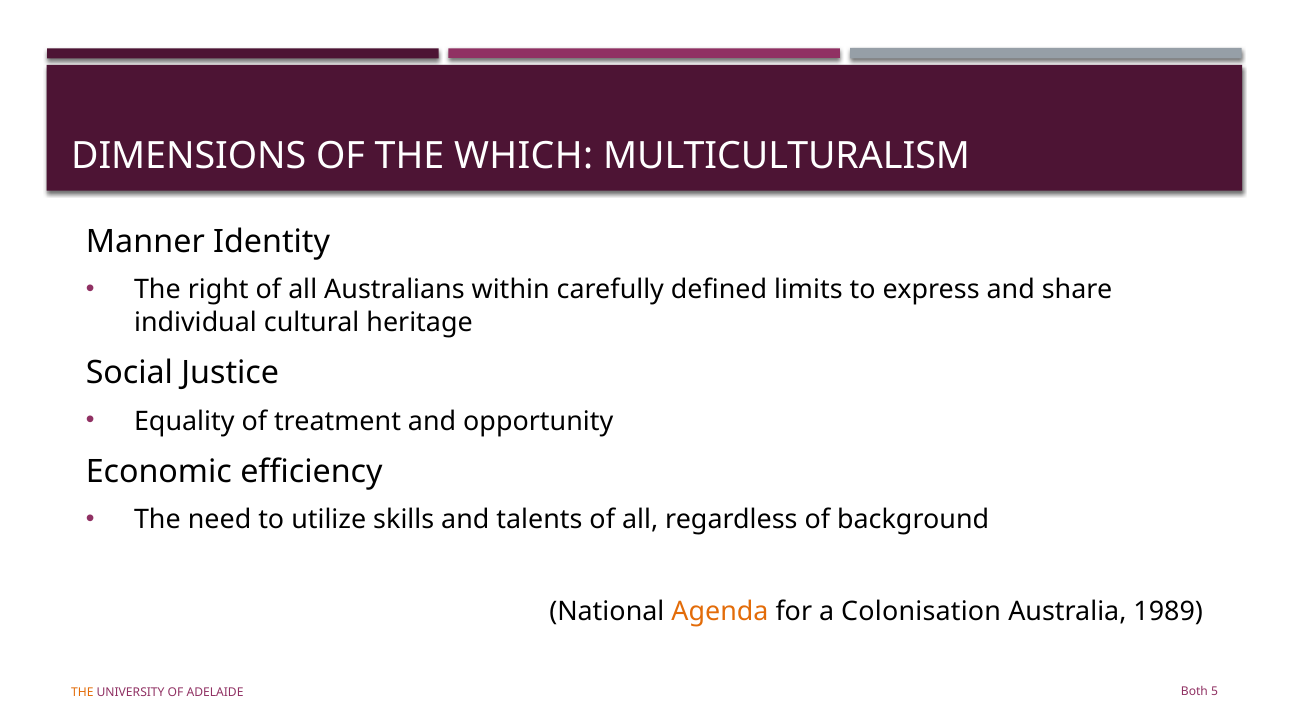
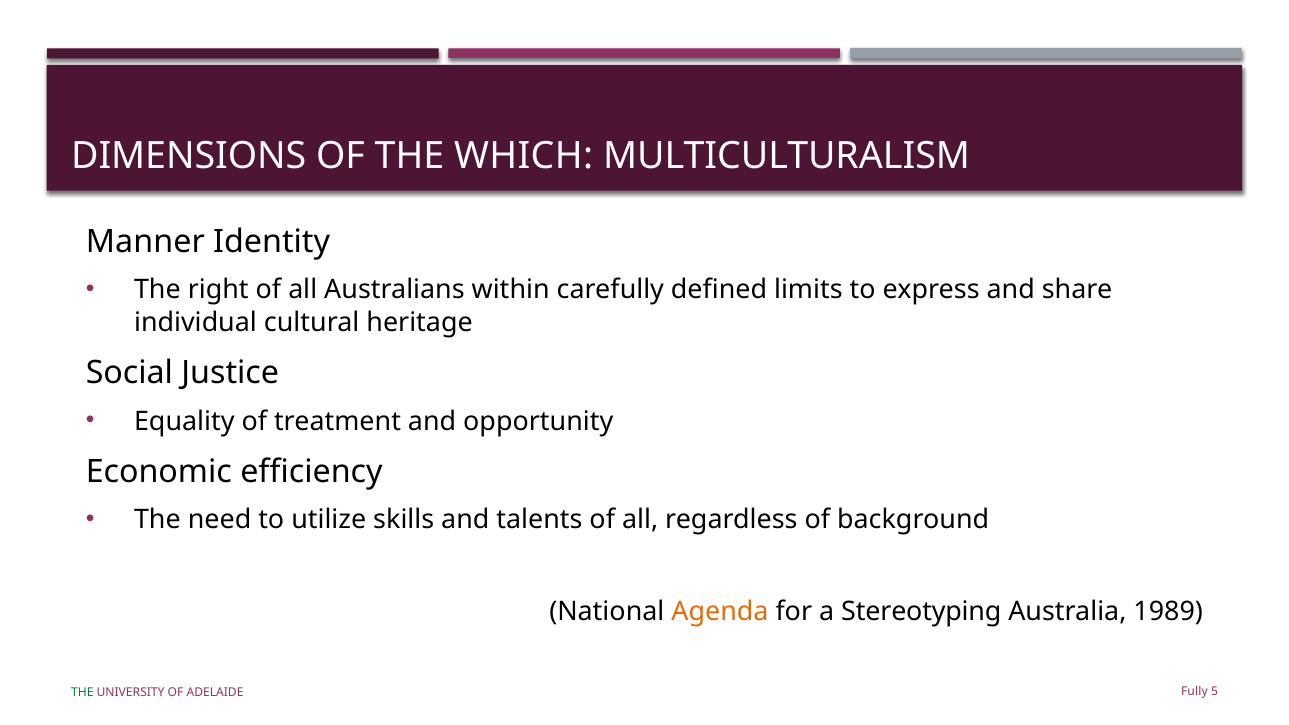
Colonisation: Colonisation -> Stereotyping (921, 611)
THE colour: orange -> green (82, 692)
Both: Both -> Fully (1194, 691)
